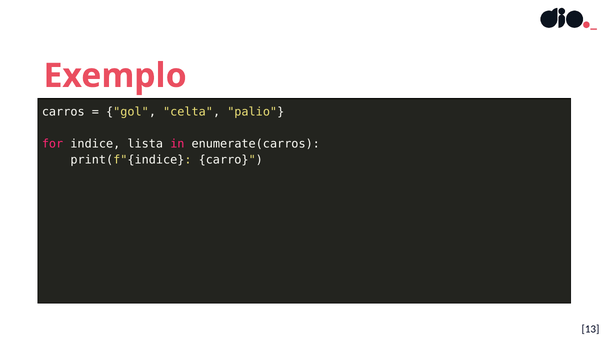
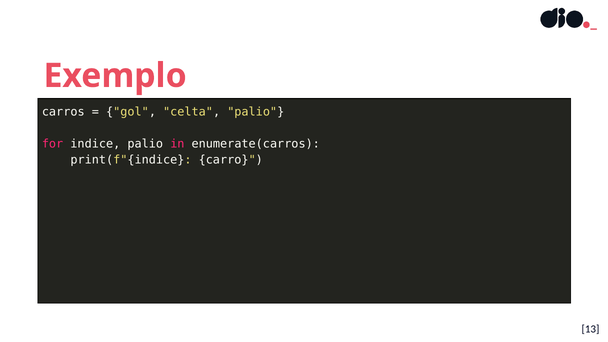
indice lista: lista -> palio (145, 144)
